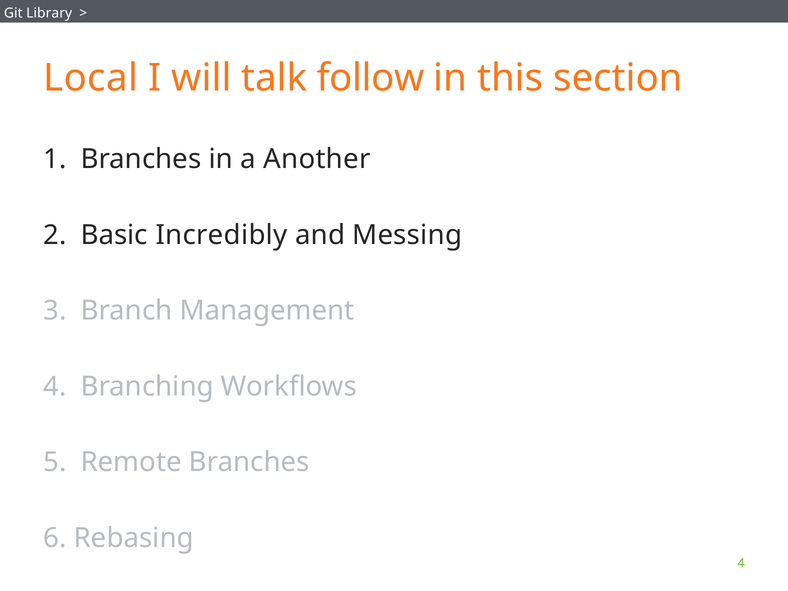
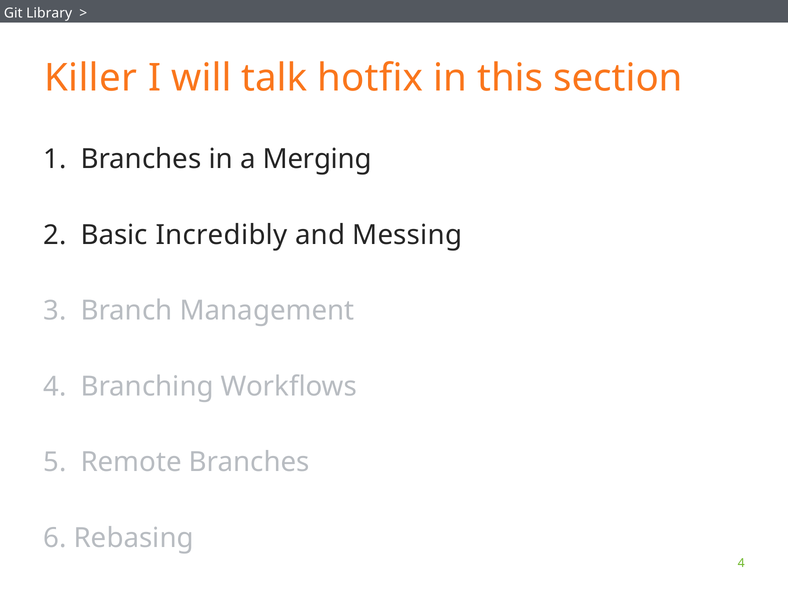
Local: Local -> Killer (91, 78)
follow: follow -> hotfix (370, 78)
Another: Another -> Merging (317, 159)
